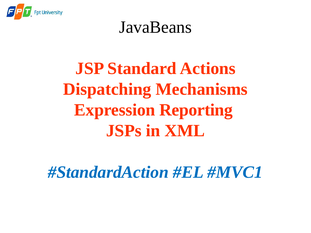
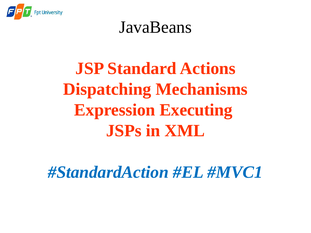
Reporting: Reporting -> Executing (196, 110)
